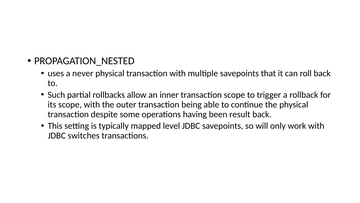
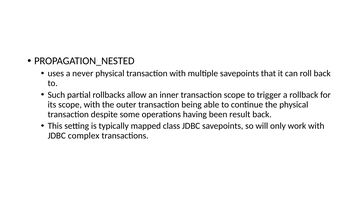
level: level -> class (171, 126)
switches: switches -> complex (84, 135)
